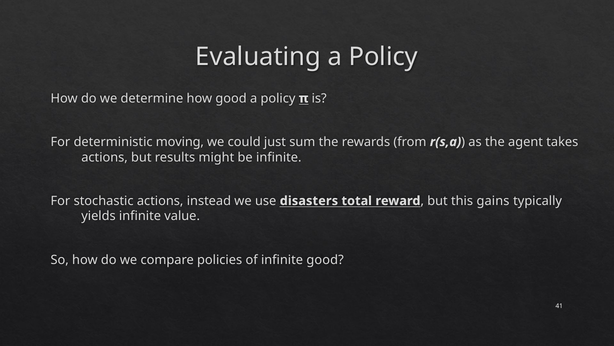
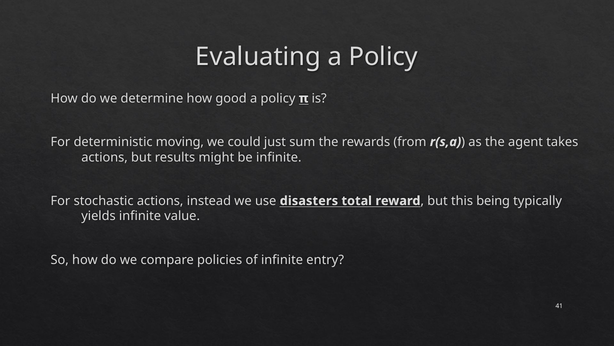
gains: gains -> being (493, 200)
infinite good: good -> entry (325, 259)
